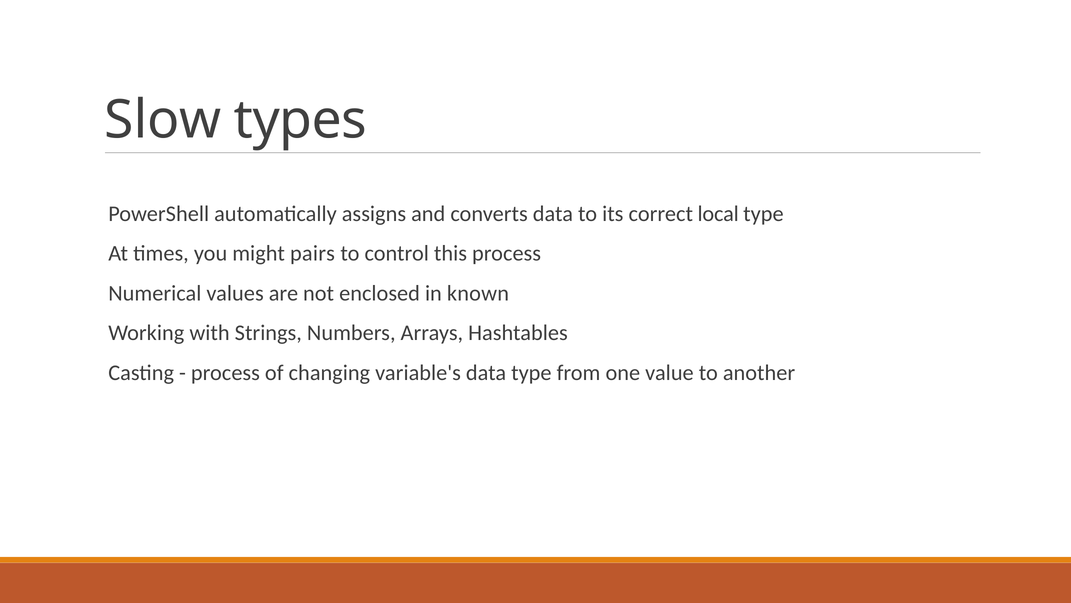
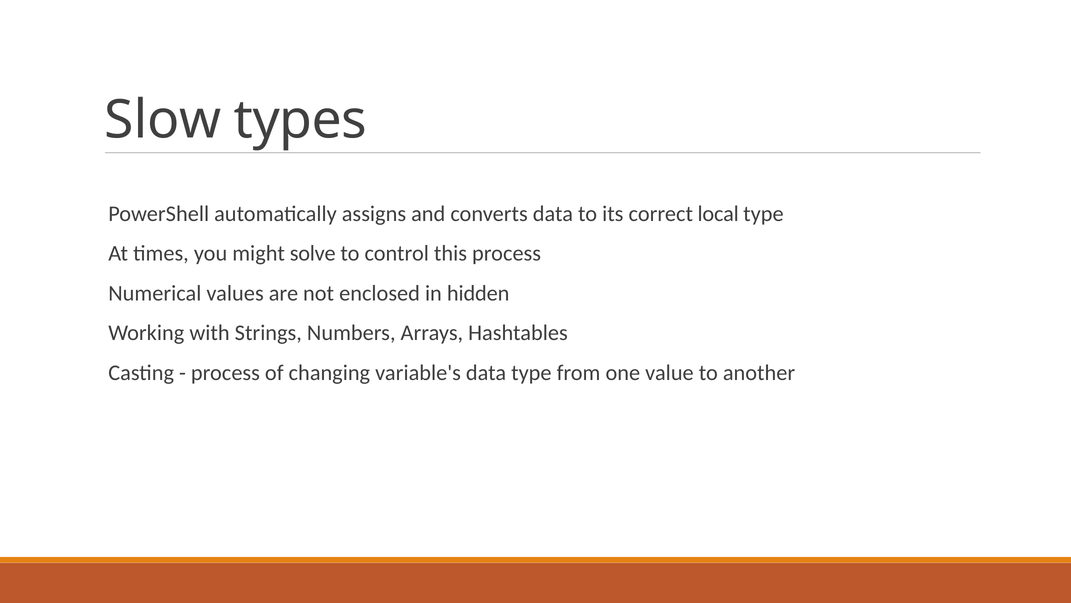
pairs: pairs -> solve (313, 253)
known: known -> hidden (478, 293)
